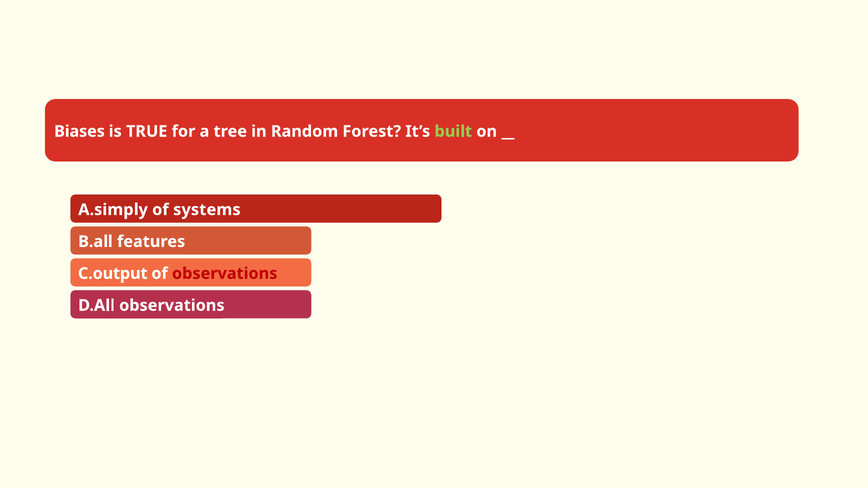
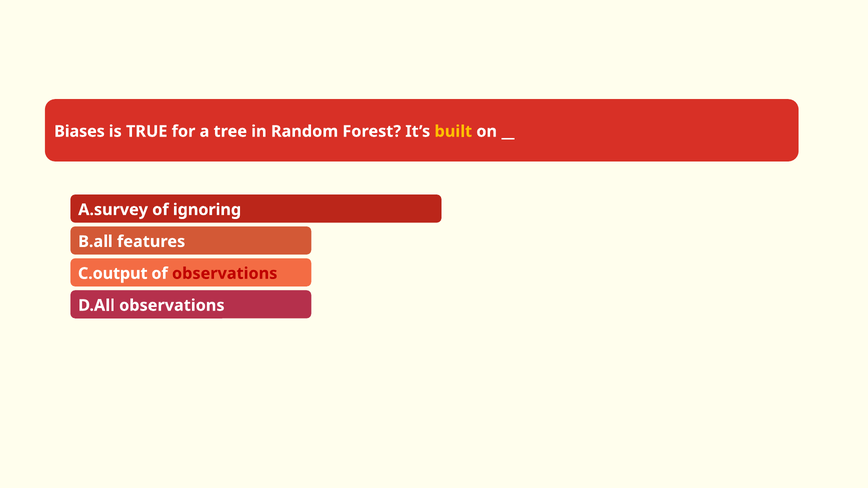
built colour: light green -> yellow (453, 131)
A.simply: A.simply -> A.survey (113, 210)
systems: systems -> ignoring (207, 210)
